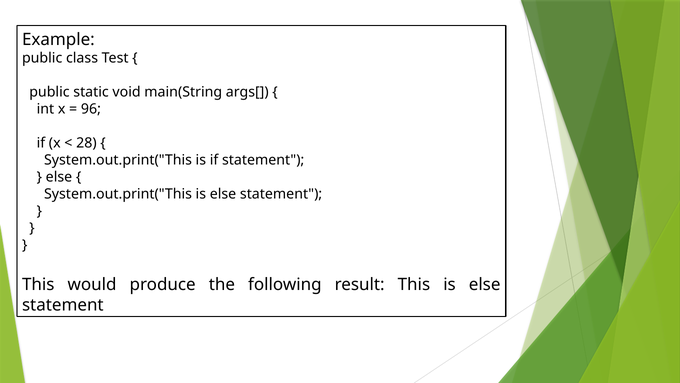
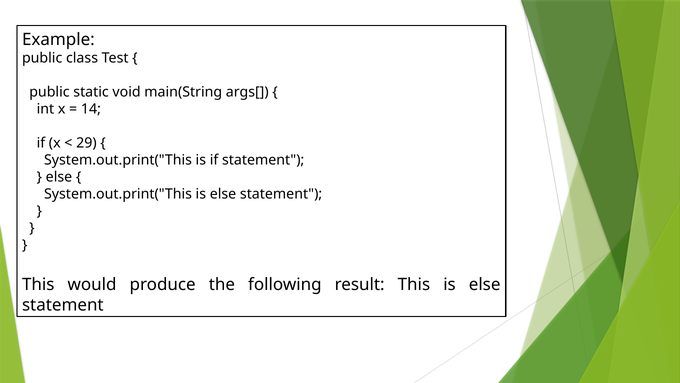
96: 96 -> 14 (91, 109)
28: 28 -> 29 (86, 143)
